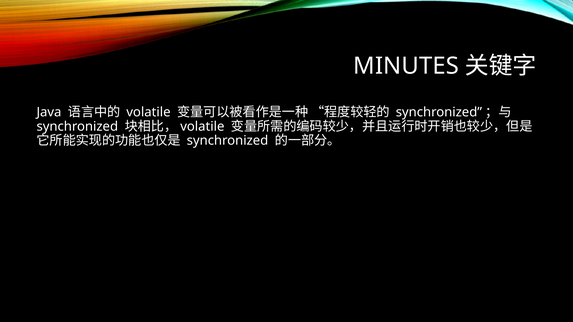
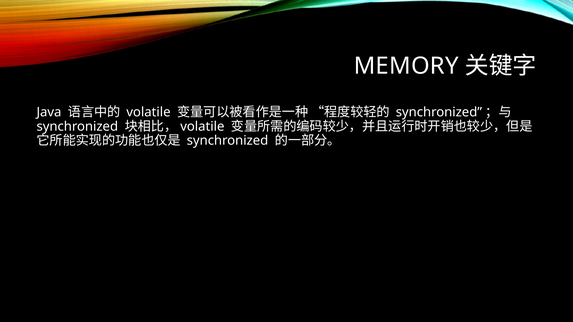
MINUTES: MINUTES -> MEMORY (406, 66)
